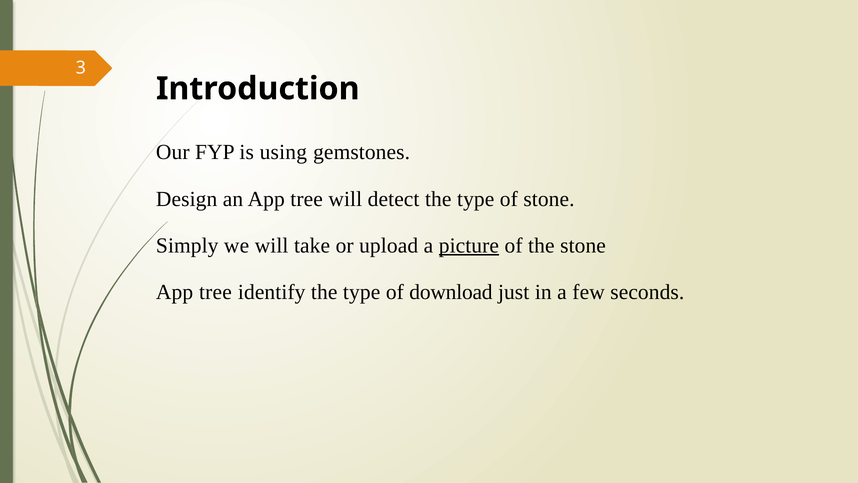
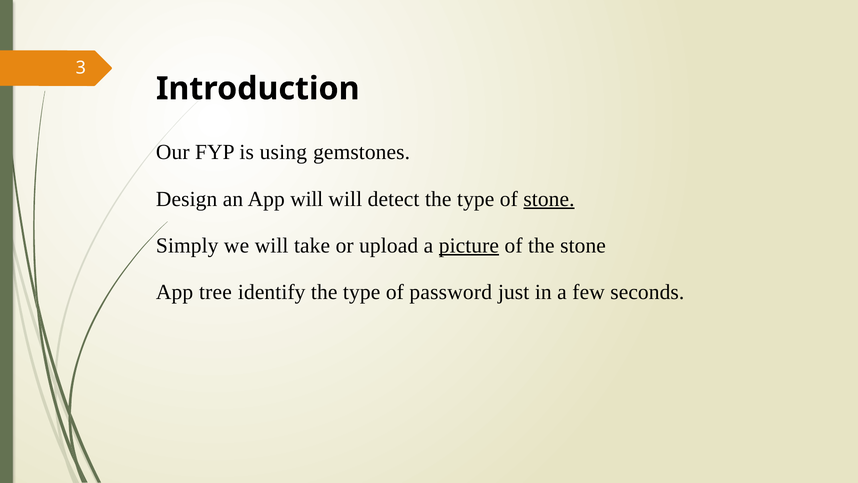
an App tree: tree -> will (307, 199)
stone underline: none -> present (549, 199)
download: download -> password (451, 292)
